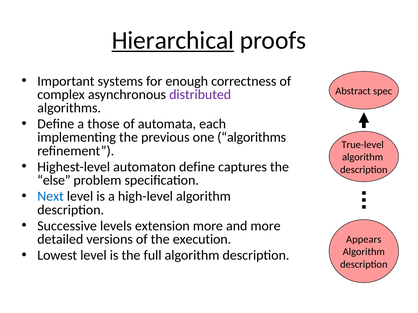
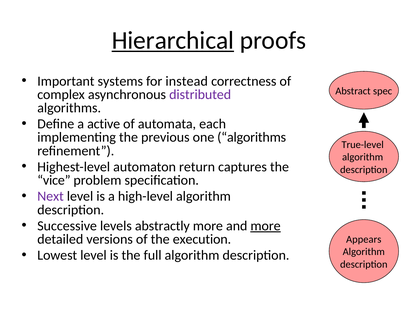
enough: enough -> instead (187, 81)
those: those -> active (104, 124)
automaton define: define -> return (197, 167)
else: else -> vice (54, 181)
Next colour: blue -> purple (51, 197)
extension: extension -> abstractly (162, 226)
more underline: none -> present (266, 226)
